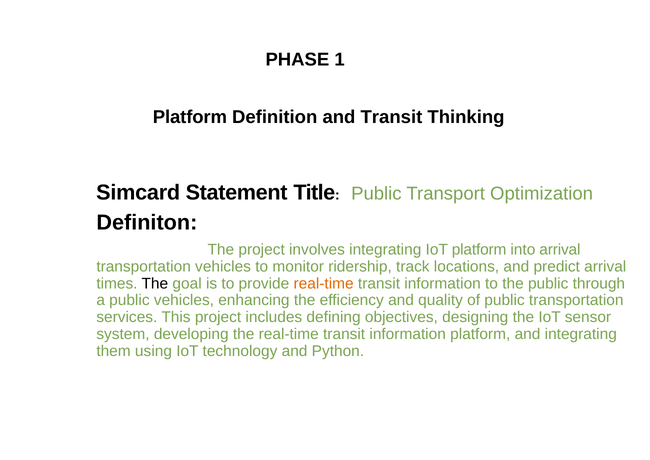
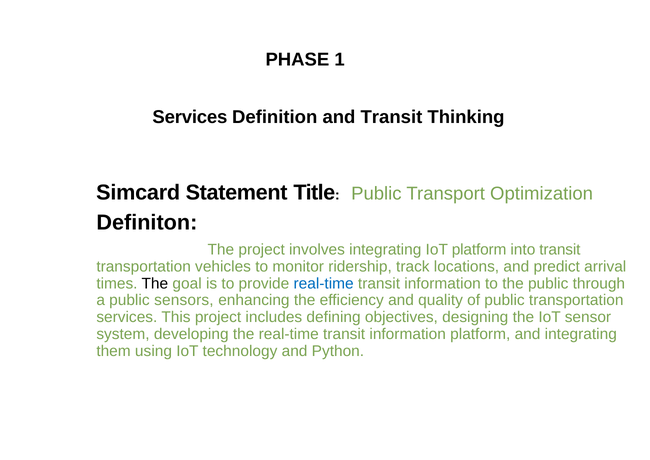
Platform: Platform -> Services (190, 117)
into arrival: arrival -> transit (560, 250)
real-time colour: orange -> blue (324, 283)
public vehicles: vehicles -> sensors (184, 300)
